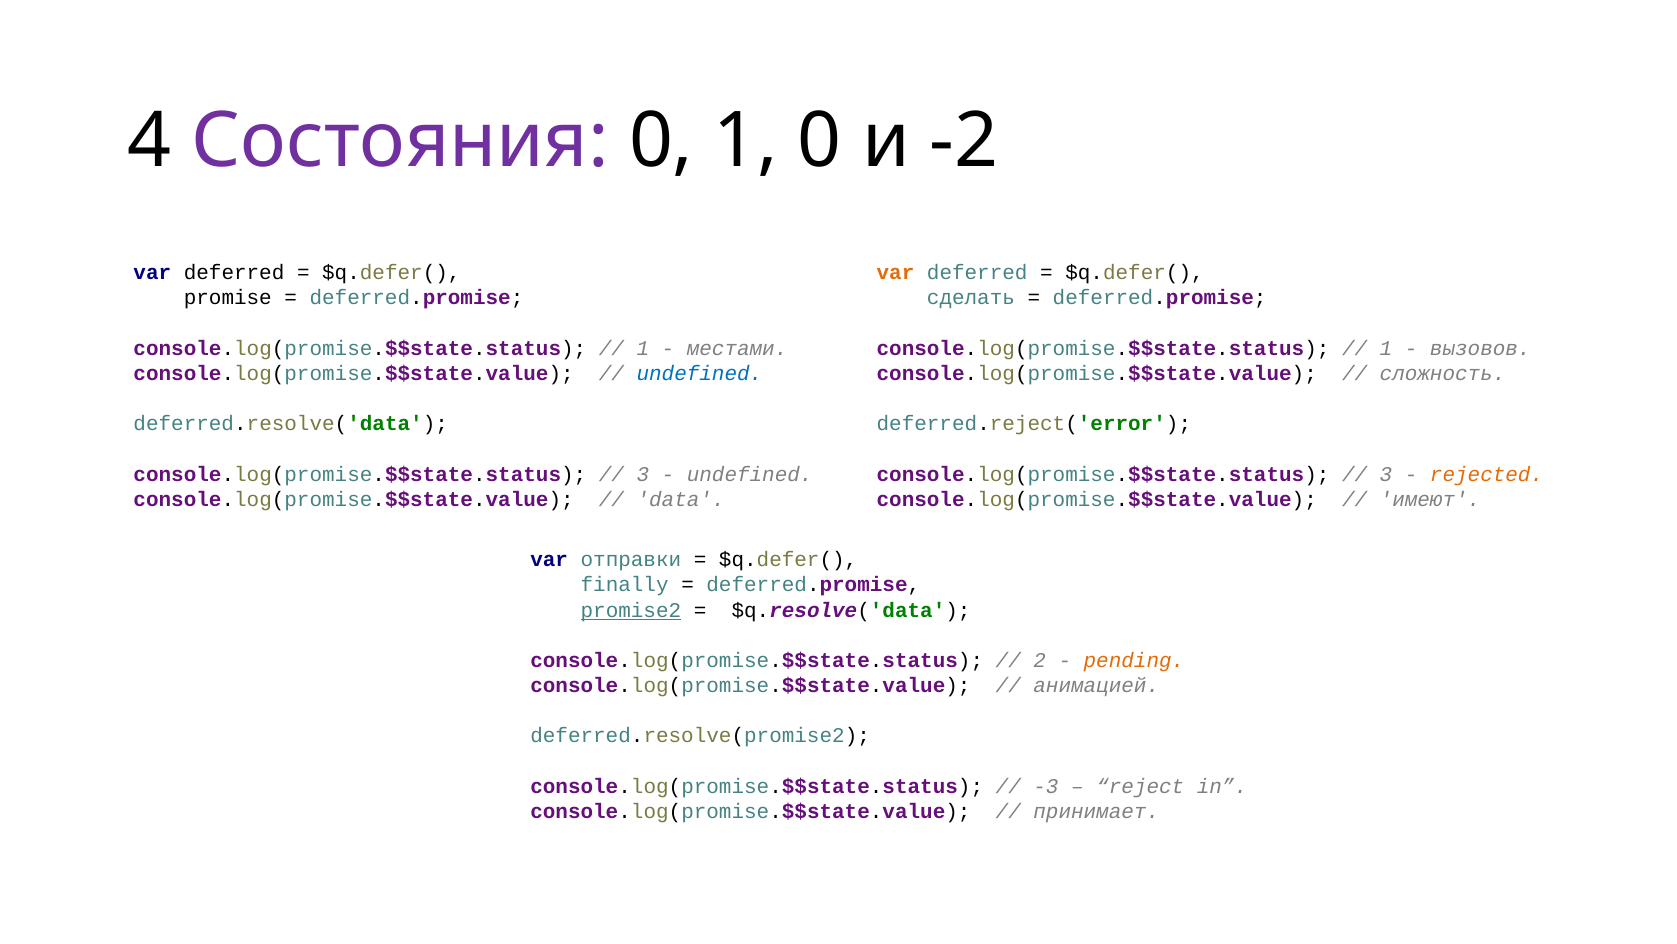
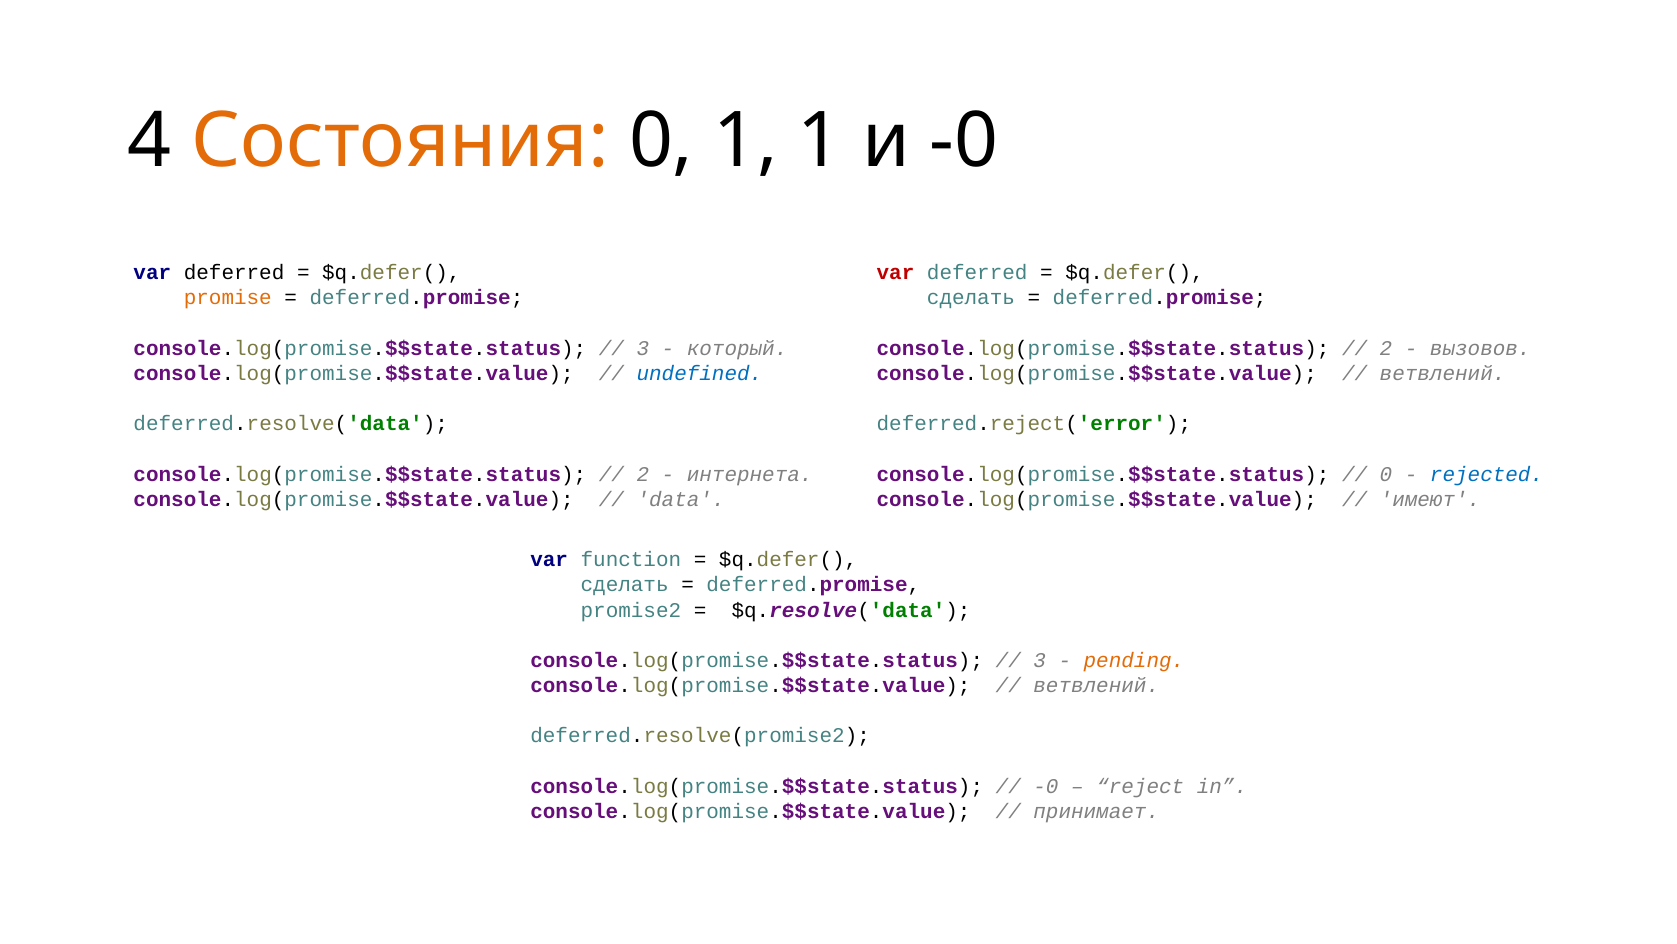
Состояния colour: purple -> orange (400, 141)
1 0: 0 -> 1 (820, 141)
и -2: -2 -> -0 (964, 141)
var colour: orange -> red (896, 273)
promise colour: black -> orange (228, 298)
1: 1 -> 3 (643, 348)
местами: местами -> который (737, 348)
1: 1 -> 2 (1386, 348)
сложность: сложность -> ветвлений (1443, 373)
3: 3 -> 2 (643, 474)
undefined: undefined -> интернета (750, 474)
3: 3 -> 0 (1386, 474)
rejected colour: orange -> blue (1487, 474)
отправки: отправки -> function (631, 559)
finally: finally -> сделать (625, 585)
promise2 underline: present -> none (631, 610)
2: 2 -> 3 (1040, 660)
анимацией: анимацией -> ветвлений (1096, 685)
-3: -3 -> -0 (1046, 786)
